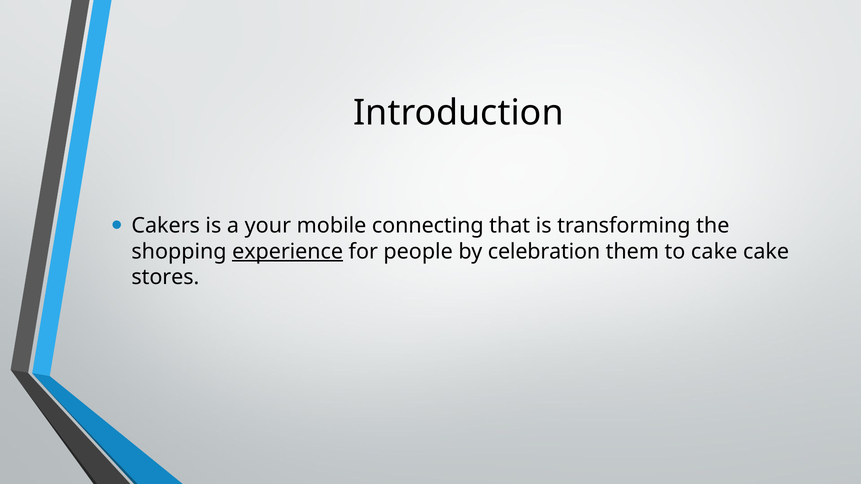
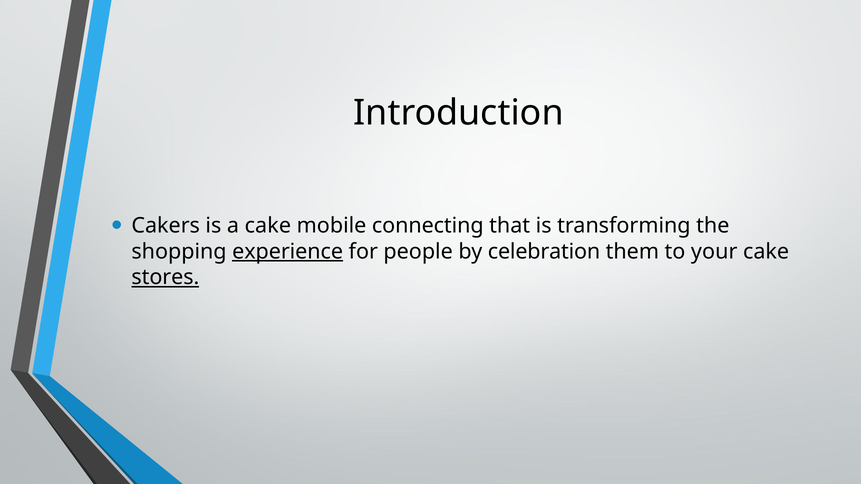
a your: your -> cake (268, 226)
to cake: cake -> your (714, 252)
stores underline: none -> present (165, 278)
